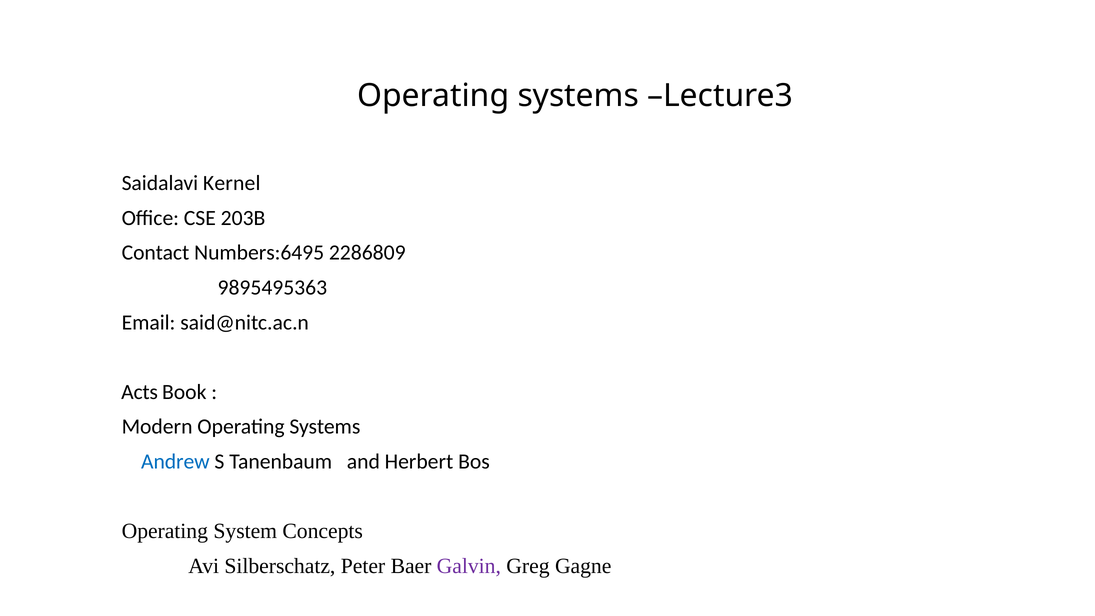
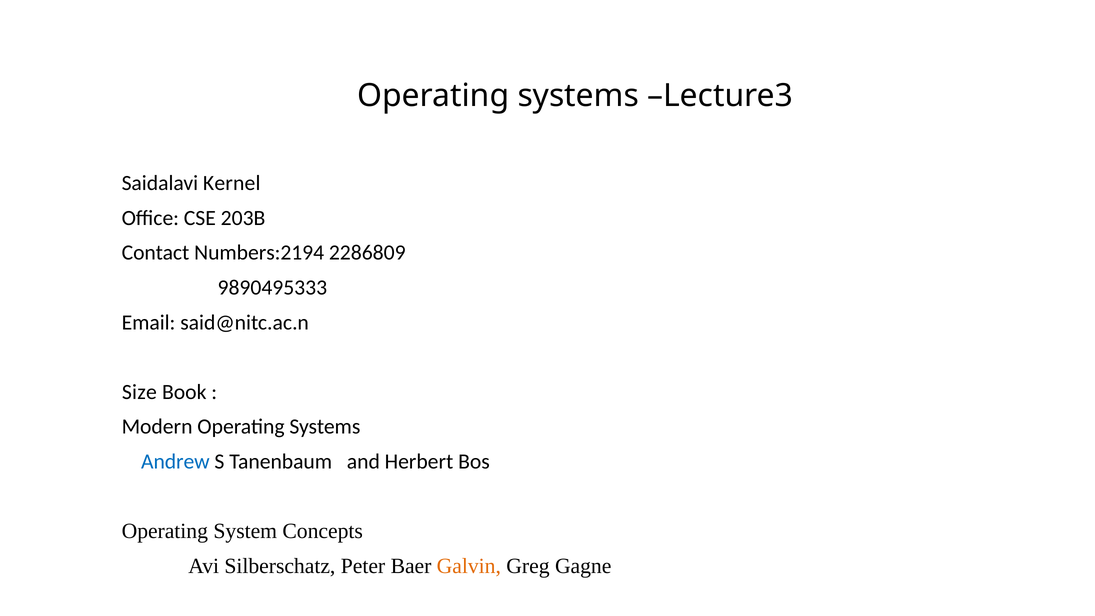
Numbers:6495: Numbers:6495 -> Numbers:2194 (259, 253)
9895495363: 9895495363 -> 9890495333 (272, 287)
Acts: Acts -> Size (139, 392)
Galvin colour: purple -> orange (469, 566)
